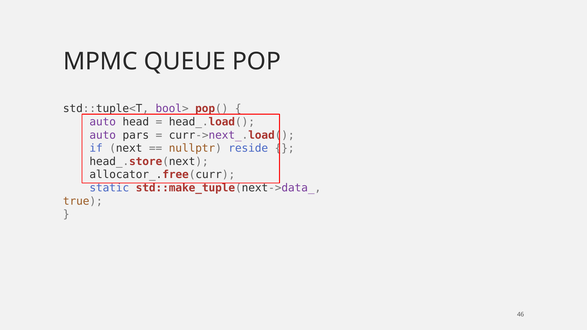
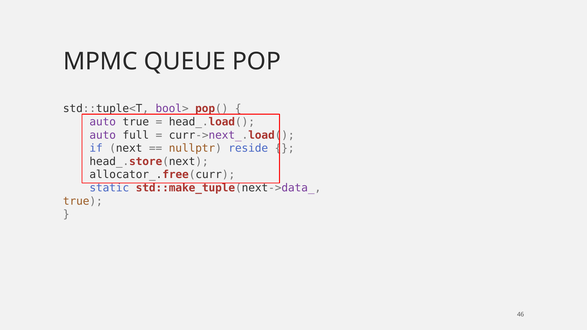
auto head: head -> true (136, 122)
pars: pars -> full (136, 135)
